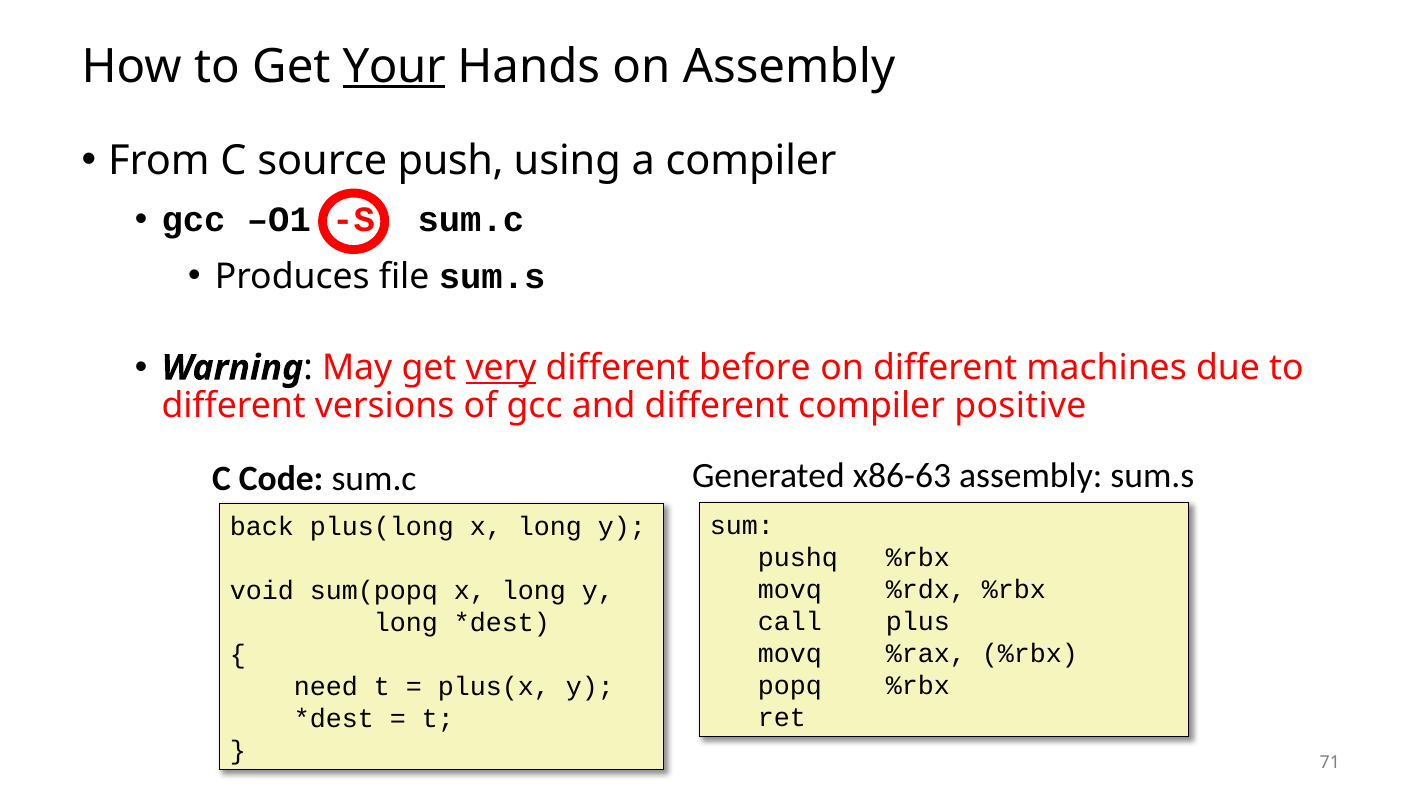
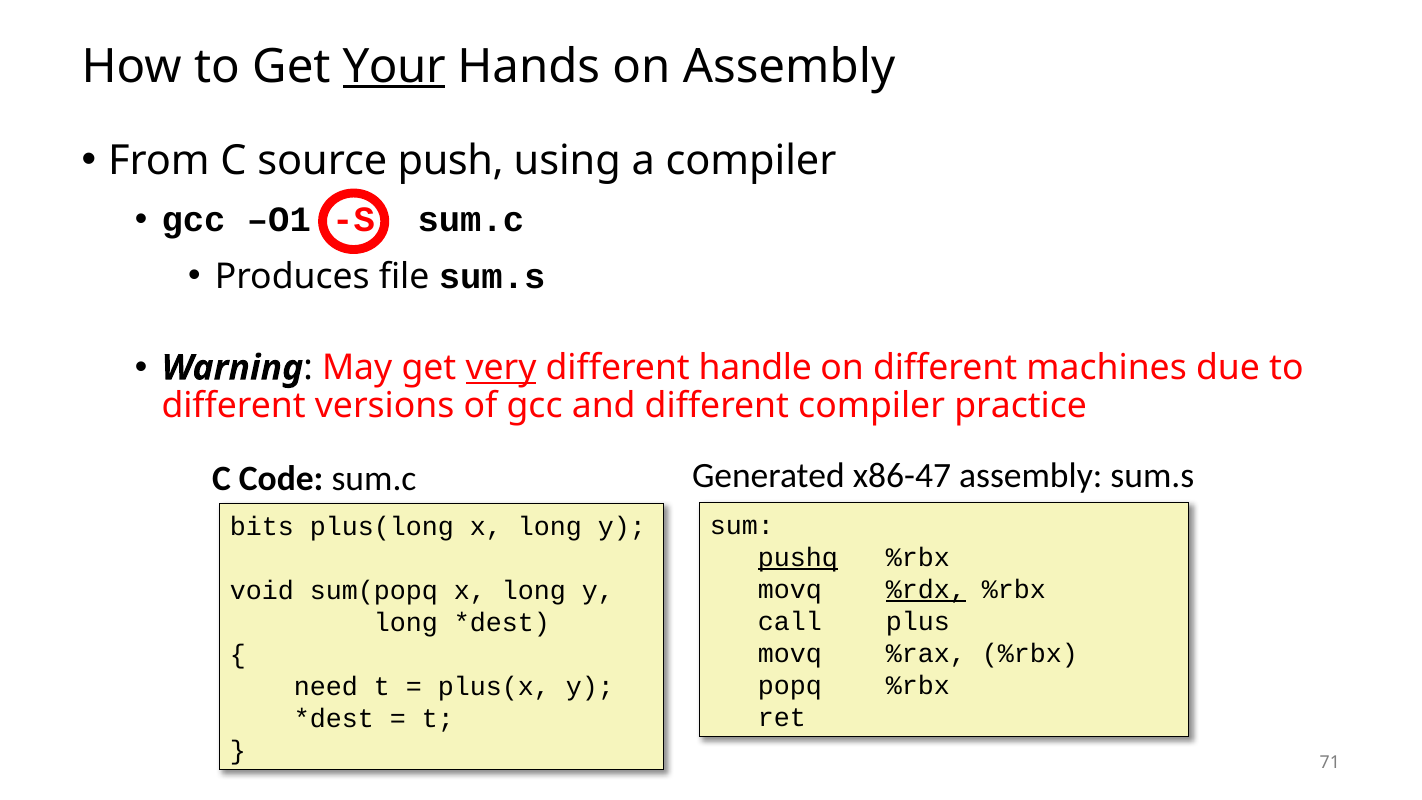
before: before -> handle (755, 368)
positive: positive -> practice (1021, 406)
x86-63: x86-63 -> x86-47 (902, 475)
back: back -> bits (262, 526)
pushq underline: none -> present (798, 557)
%rdx underline: none -> present (926, 589)
